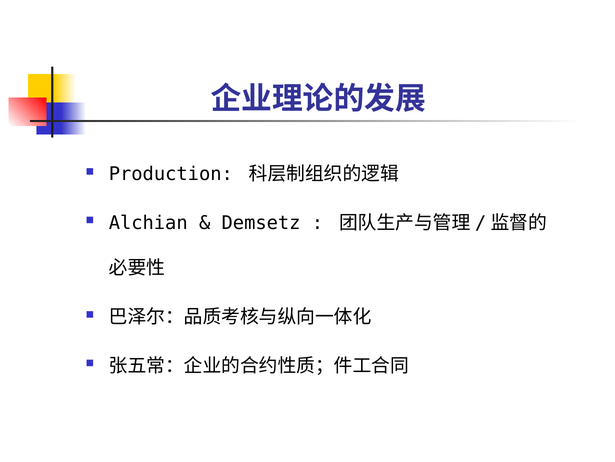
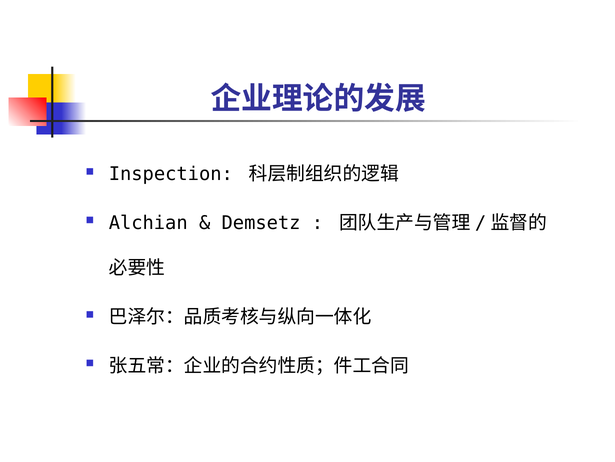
Production: Production -> Inspection (171, 174)
